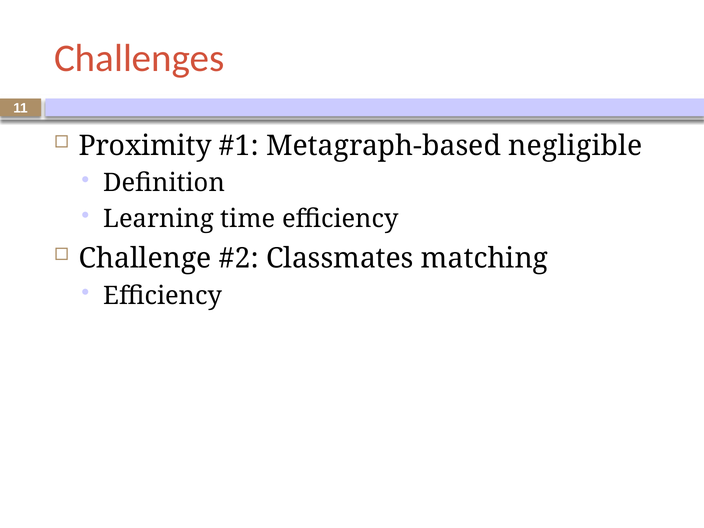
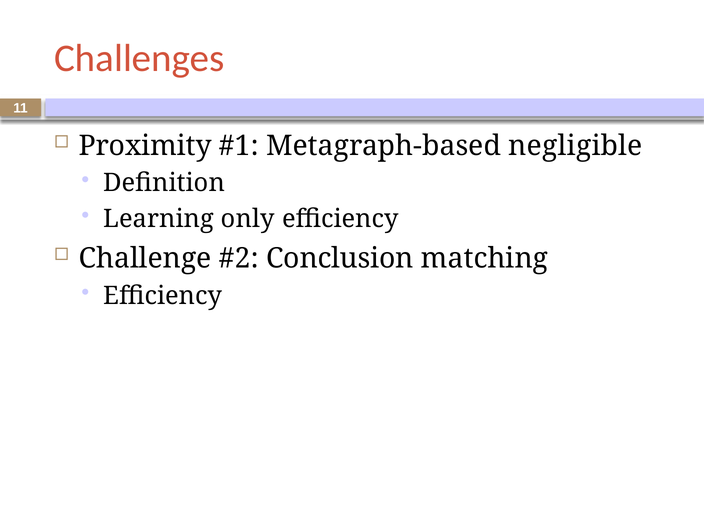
time: time -> only (248, 219)
Classmates: Classmates -> Conclusion (340, 258)
